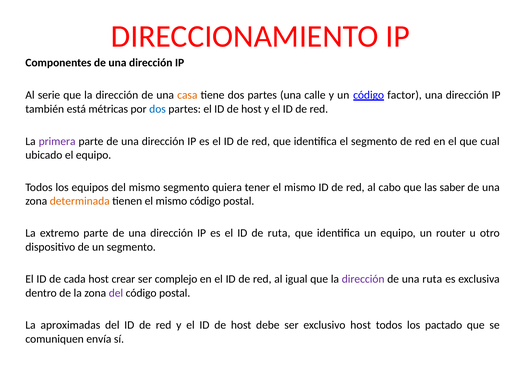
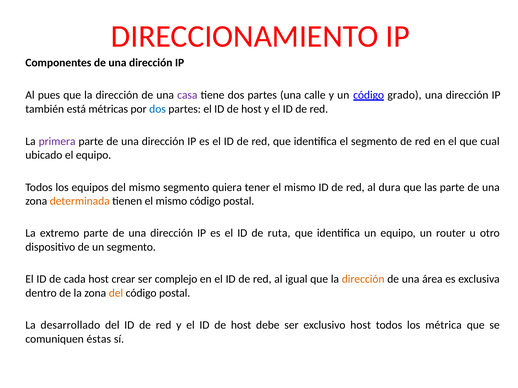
serie: serie -> pues (49, 95)
casa colour: orange -> purple (187, 95)
factor: factor -> grado (404, 95)
cabo: cabo -> dura (390, 187)
las saber: saber -> parte (452, 187)
dirección colour: purple -> orange (363, 280)
una ruta: ruta -> área (432, 280)
del colour: purple -> orange (116, 293)
aproximadas: aproximadas -> desarrollado (70, 326)
pactado: pactado -> métrica (443, 326)
envía: envía -> éstas (99, 339)
